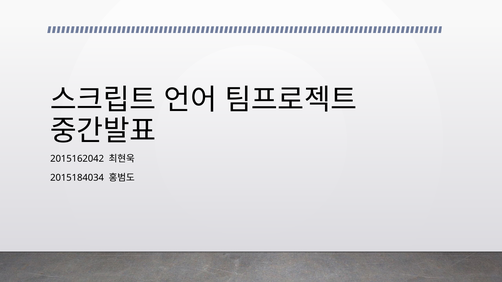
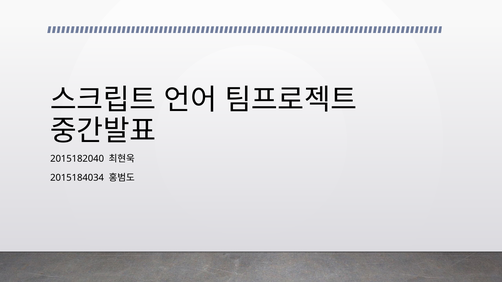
2015162042: 2015162042 -> 2015182040 (77, 159)
